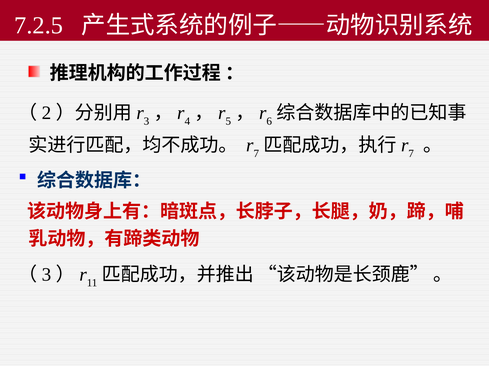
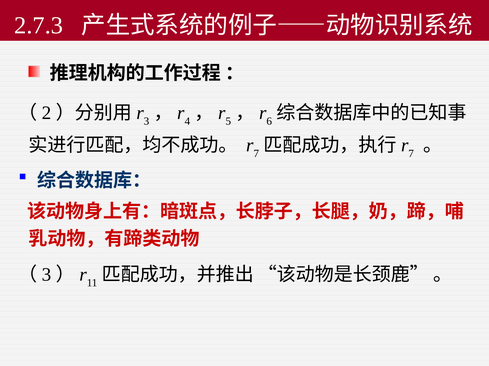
7.2.5: 7.2.5 -> 2.7.3 (39, 25)
